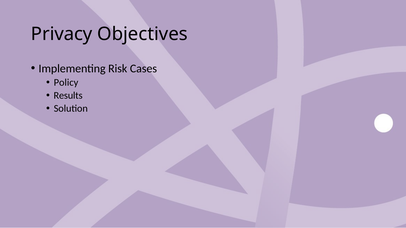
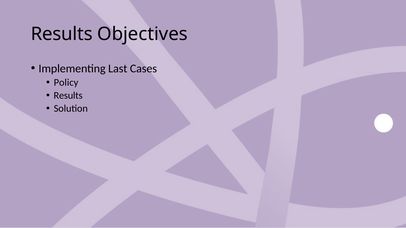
Privacy: Privacy -> Results (62, 34)
Risk: Risk -> Last (118, 69)
